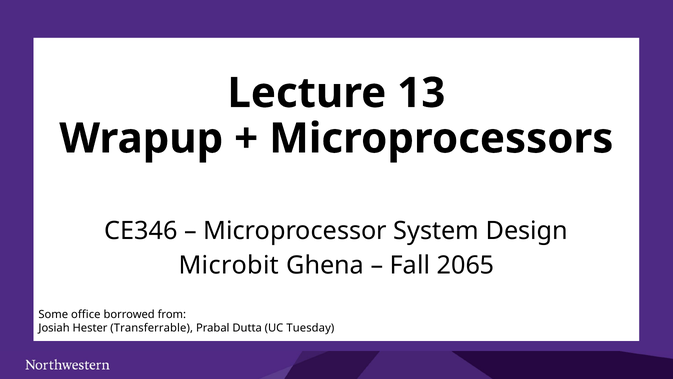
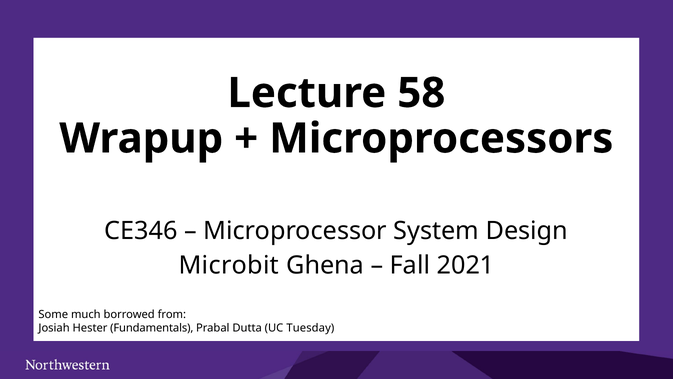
13: 13 -> 58 (421, 93)
2065: 2065 -> 2021 (466, 265)
office: office -> much (86, 314)
Transferrable: Transferrable -> Fundamentals (152, 328)
